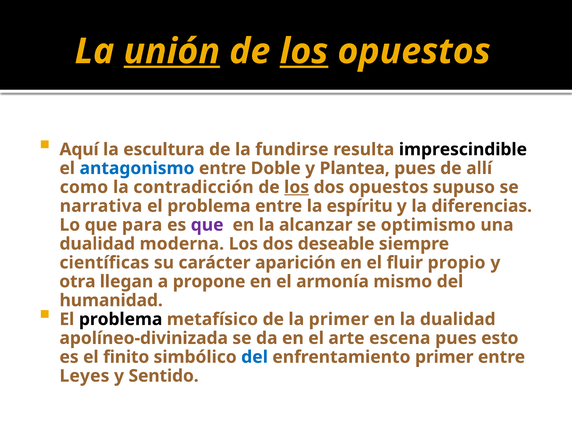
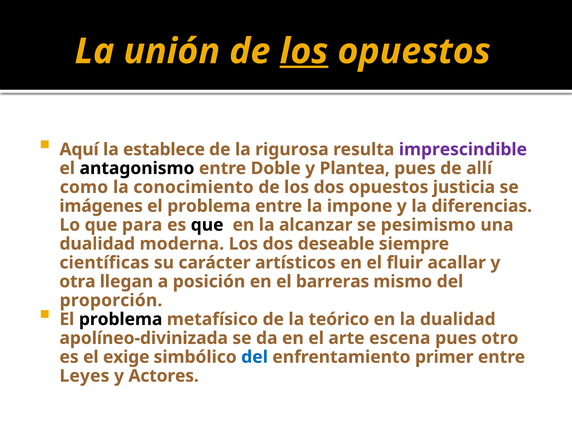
unión underline: present -> none (172, 51)
escultura: escultura -> establece (164, 149)
fundirse: fundirse -> rigurosa (292, 149)
imprescindible colour: black -> purple (463, 149)
antagonismo colour: blue -> black (137, 168)
contradicción: contradicción -> conocimiento (193, 187)
los underline: present -> none (297, 187)
supuso: supuso -> justicia (464, 187)
narrativa: narrativa -> imágenes (101, 206)
espíritu: espíritu -> impone (360, 206)
que colour: purple -> black (207, 225)
optimismo: optimismo -> pesimismo (428, 225)
aparición: aparición -> artísticos (295, 263)
propio: propio -> acallar (457, 263)
propone: propone -> posición (209, 282)
armonía: armonía -> barreras (333, 282)
humanidad: humanidad -> proporción (111, 300)
la primer: primer -> teórico (339, 319)
esto: esto -> otro (500, 338)
finito: finito -> exige (126, 357)
Sentido: Sentido -> Actores (164, 376)
